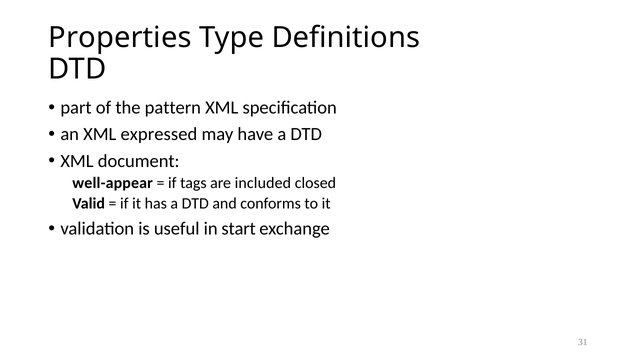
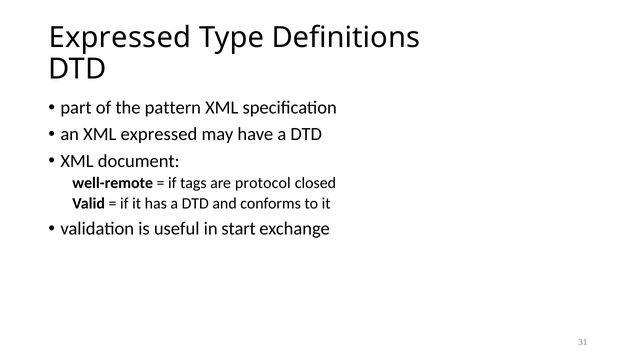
Properties: Properties -> Expressed (120, 38)
well-appear: well-appear -> well-remote (113, 183)
included: included -> protocol (263, 183)
